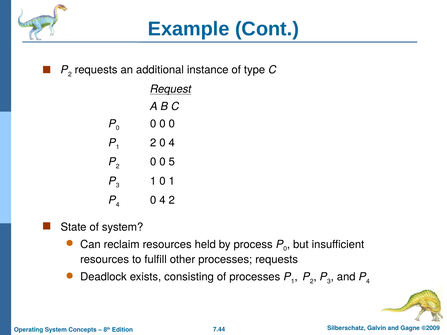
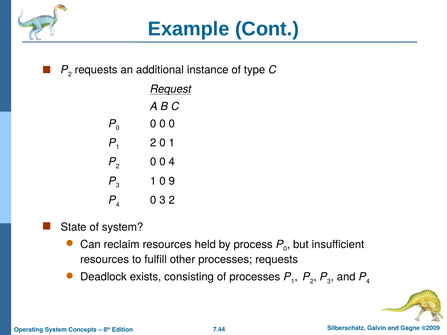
2 0 4: 4 -> 1 (172, 143)
0 5: 5 -> 4 (172, 162)
0 1: 1 -> 9 (172, 181)
4: 4 -> 3 (162, 200)
